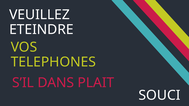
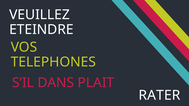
SOUCI: SOUCI -> RATER (159, 96)
